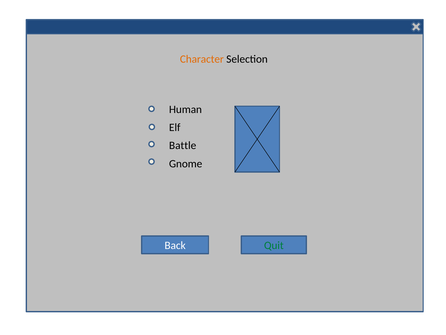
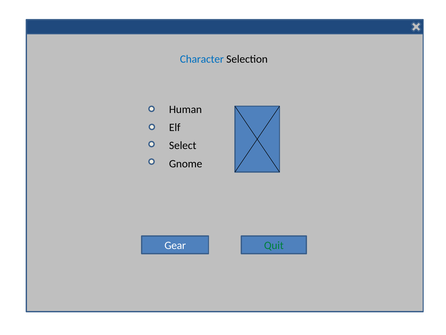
Character colour: orange -> blue (202, 59)
Battle: Battle -> Select (183, 145)
Back: Back -> Gear (175, 245)
